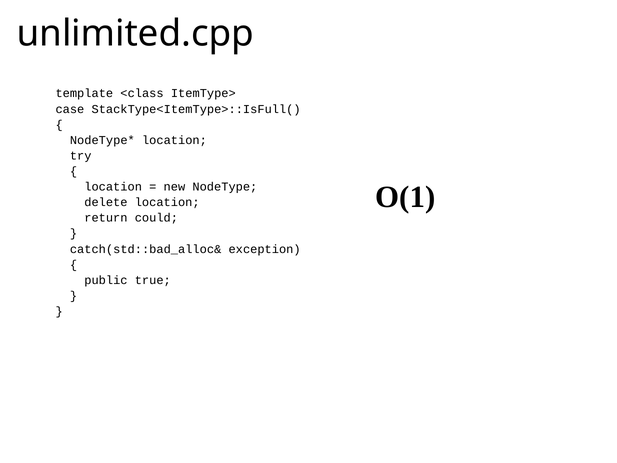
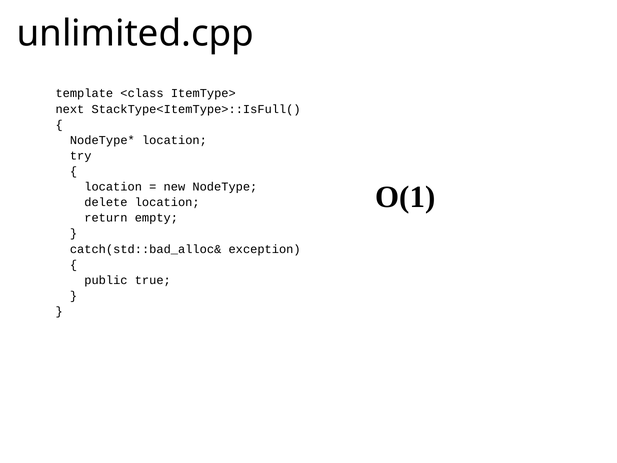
case: case -> next (70, 109)
could: could -> empty (156, 218)
